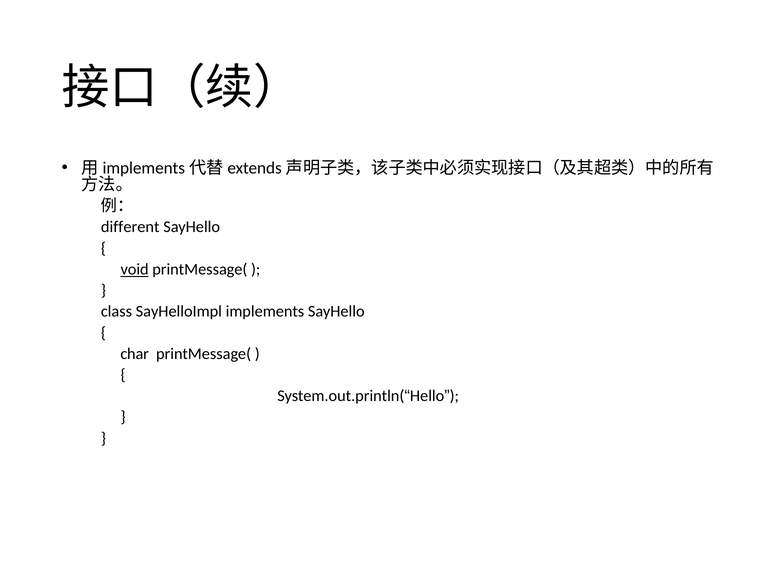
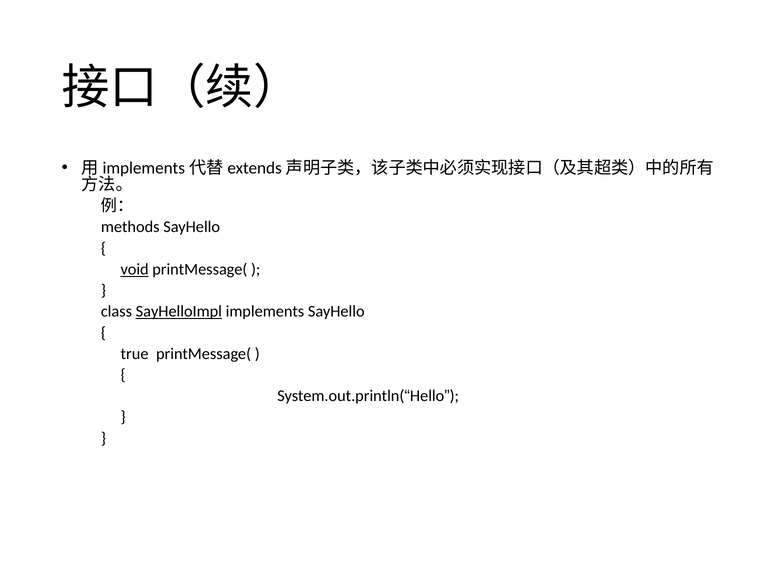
different: different -> methods (130, 227)
SayHelloImpl underline: none -> present (179, 312)
char: char -> true (135, 354)
